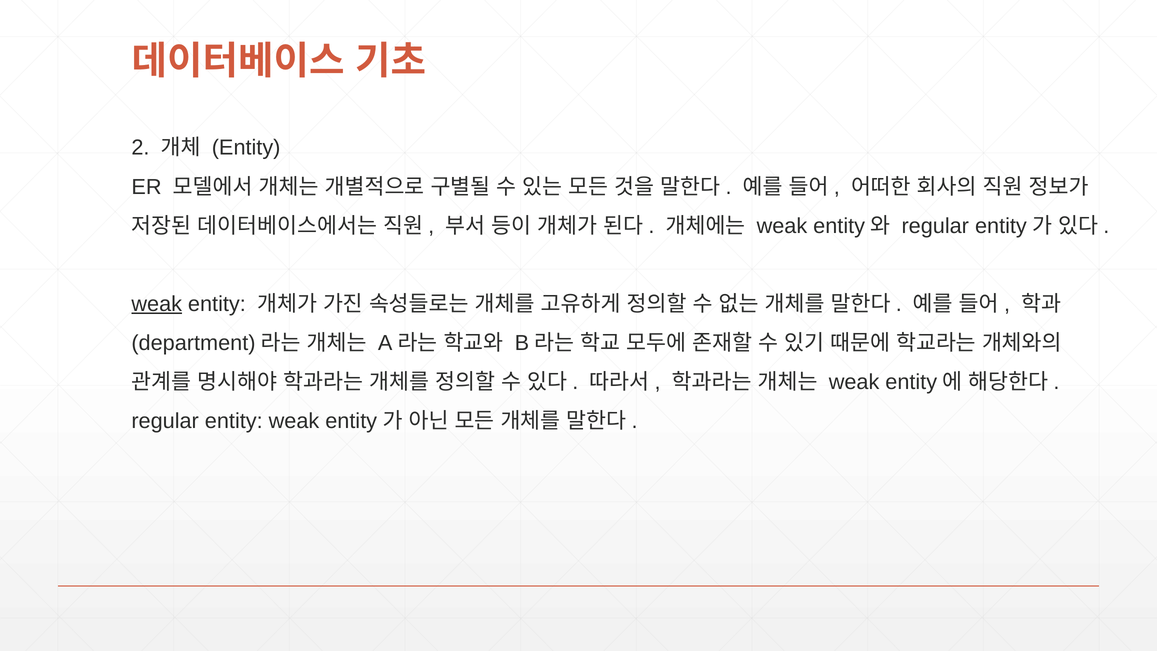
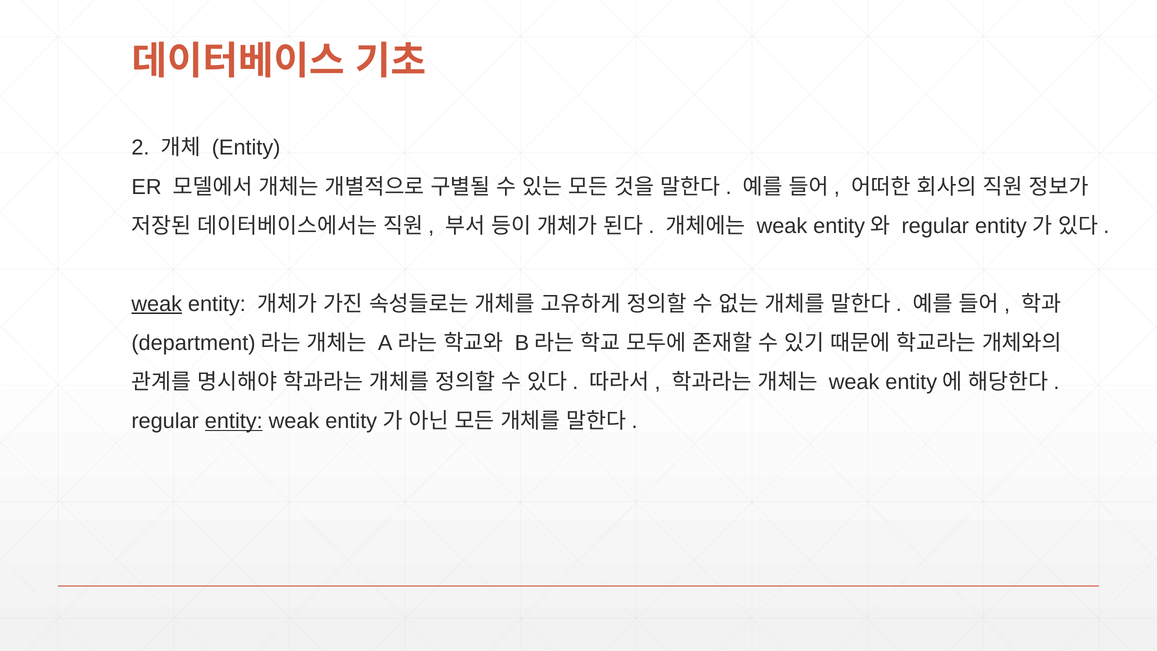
entity underline: none -> present (234, 421)
